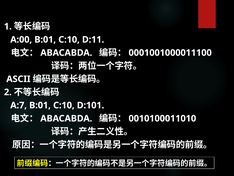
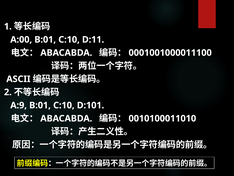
A:7: A:7 -> A:9 (19, 105)
